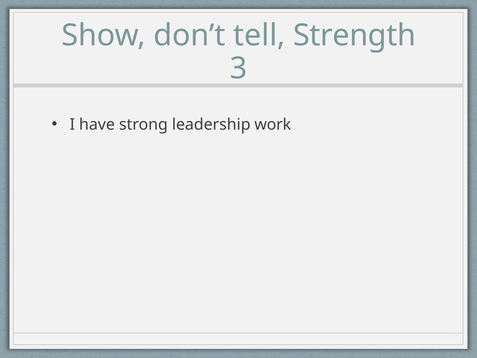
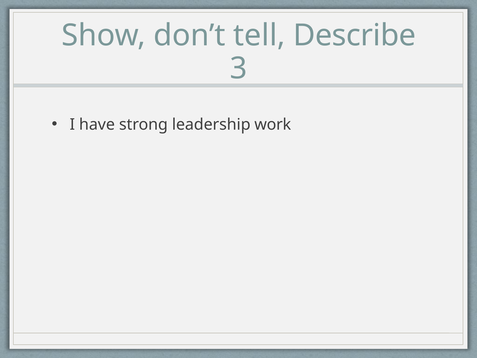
Strength: Strength -> Describe (355, 36)
